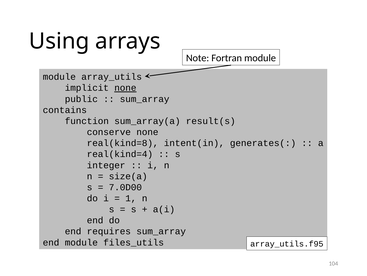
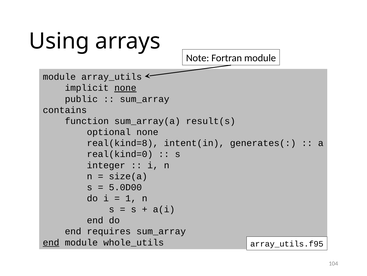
conserve: conserve -> optional (109, 132)
real(kind=4: real(kind=4 -> real(kind=0 (120, 154)
7.0D00: 7.0D00 -> 5.0D00 (125, 187)
end underline: none -> present (51, 242)
files_utils: files_utils -> whole_utils (134, 242)
